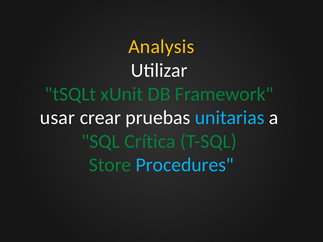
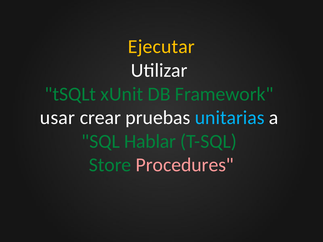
Analysis: Analysis -> Ejecutar (161, 47)
Crítica: Crítica -> Hablar (150, 141)
Procedures colour: light blue -> pink (185, 165)
